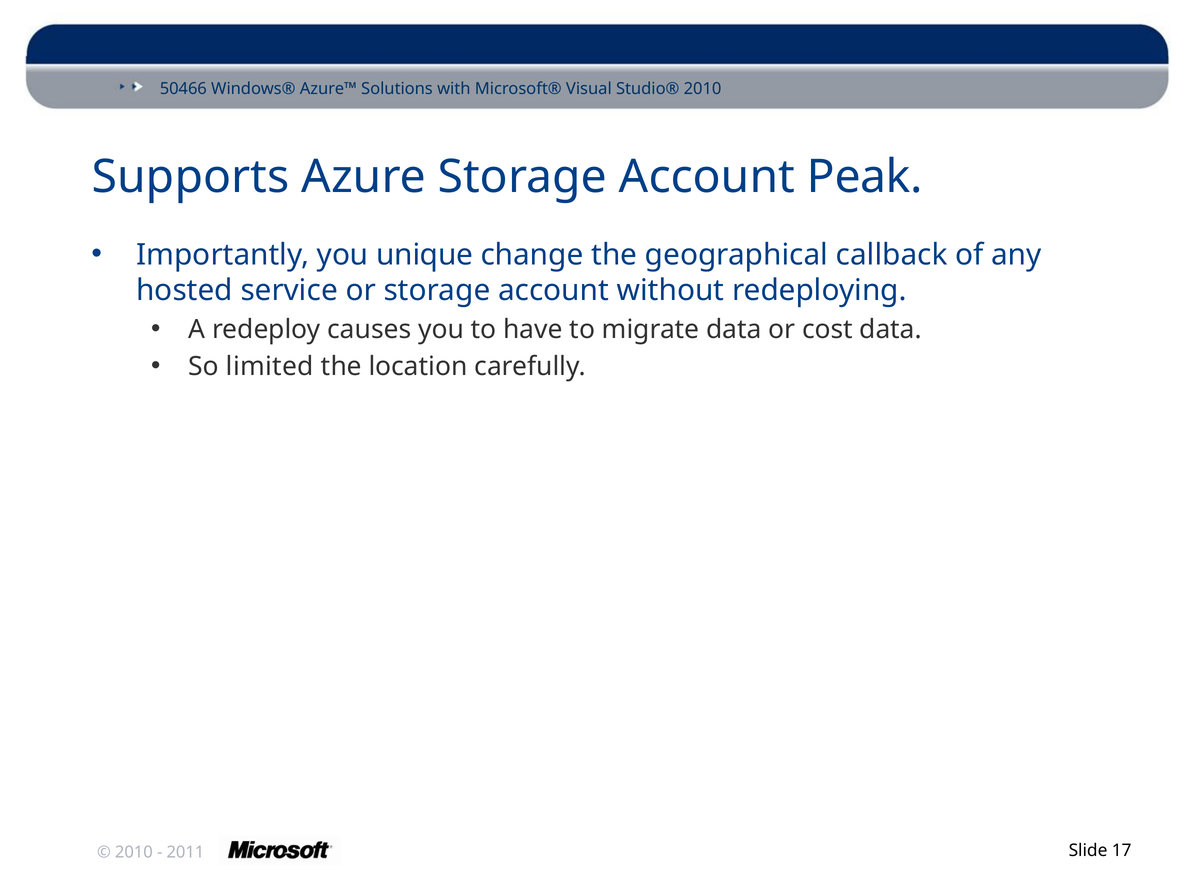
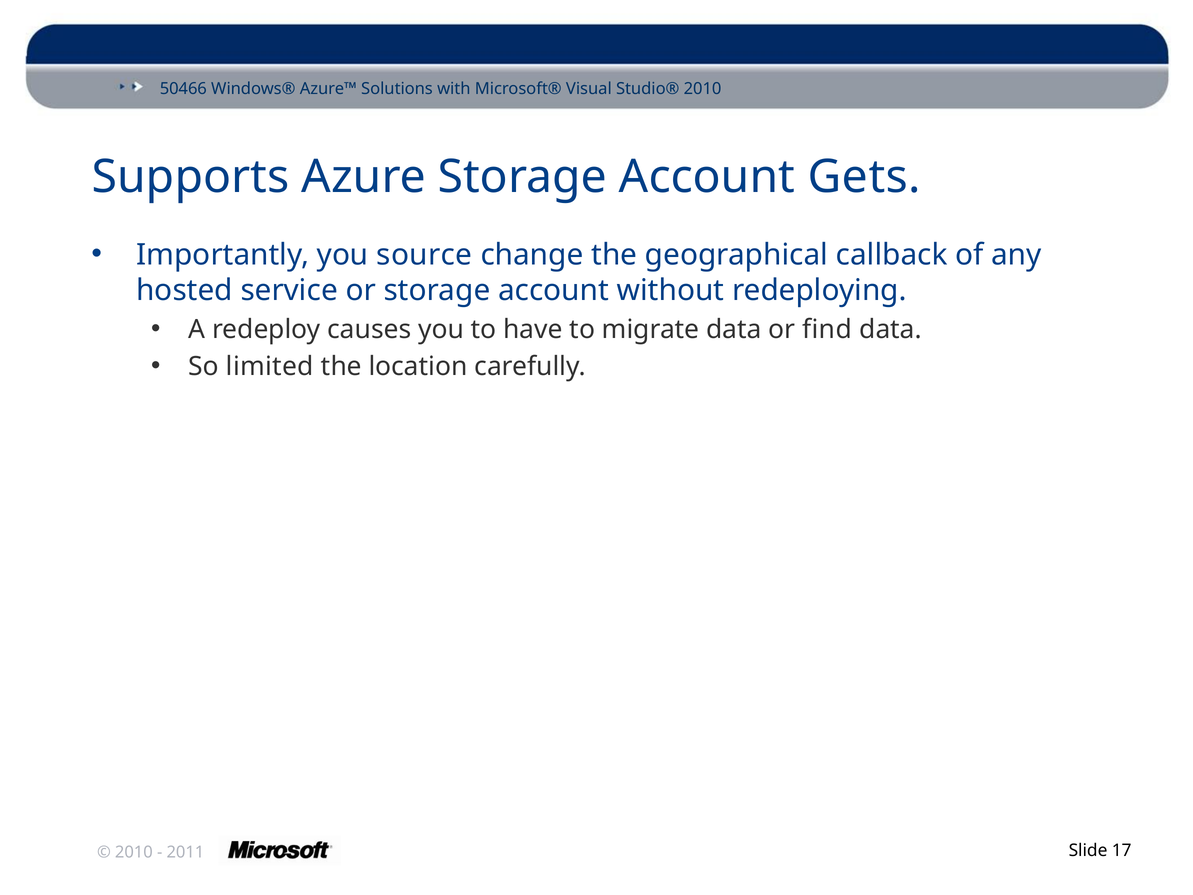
Peak: Peak -> Gets (864, 177)
unique: unique -> source (424, 255)
cost: cost -> find (827, 329)
